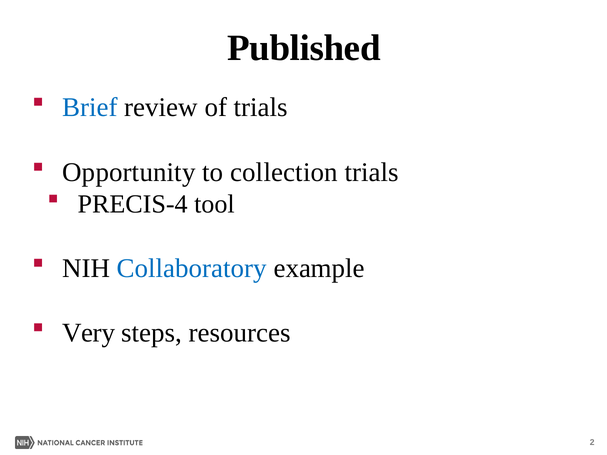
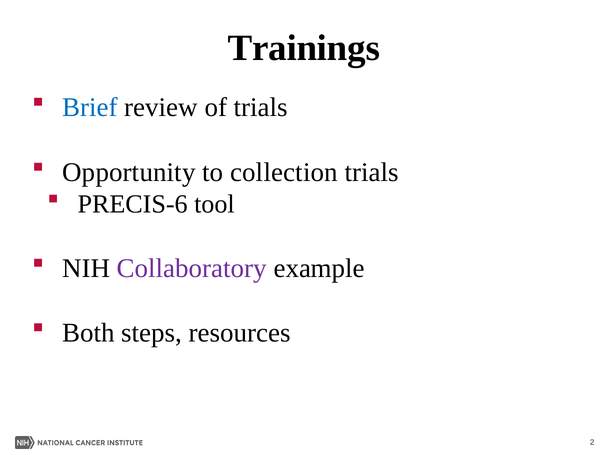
Published: Published -> Trainings (304, 48)
PRECIS-4: PRECIS-4 -> PRECIS-6 (133, 204)
Collaboratory colour: blue -> purple (192, 268)
Very: Very -> Both (89, 333)
